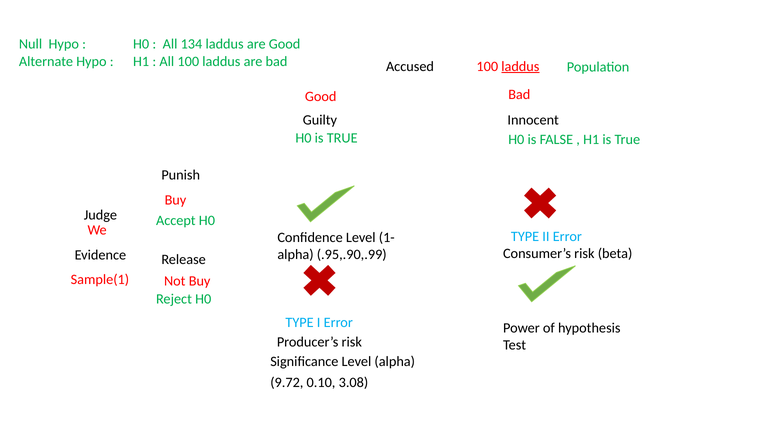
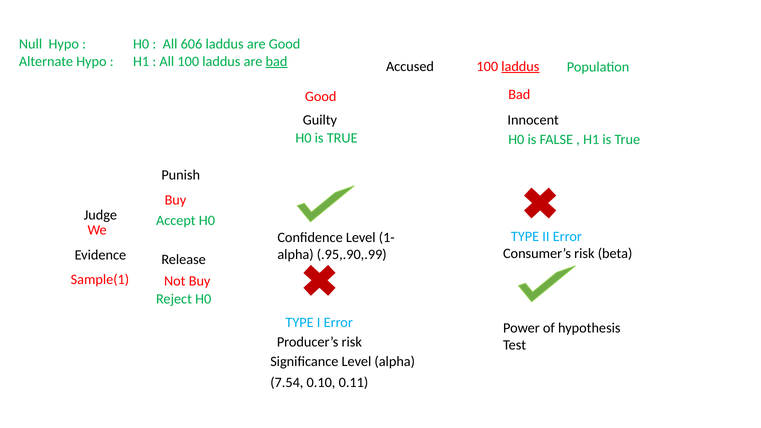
134: 134 -> 606 (191, 44)
bad underline: none -> present (276, 61)
9.72: 9.72 -> 7.54 (287, 383)
3.08: 3.08 -> 0.11 (353, 383)
